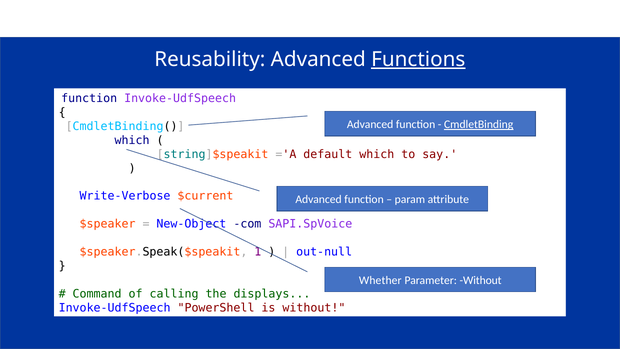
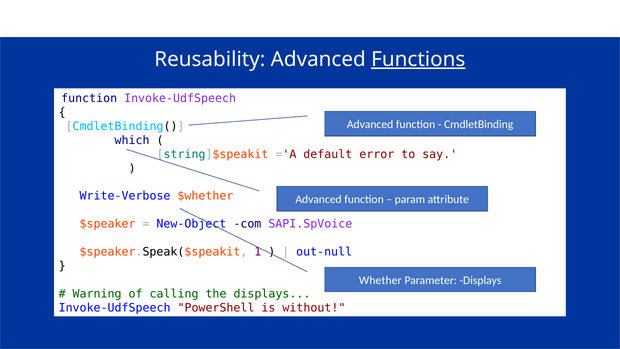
CmdletBinding underline: present -> none (479, 124)
default which: which -> error (377, 154)
$current: $current -> $whether (205, 196)
Parameter Without: Without -> Displays (481, 280)
Command: Command -> Warning (97, 294)
